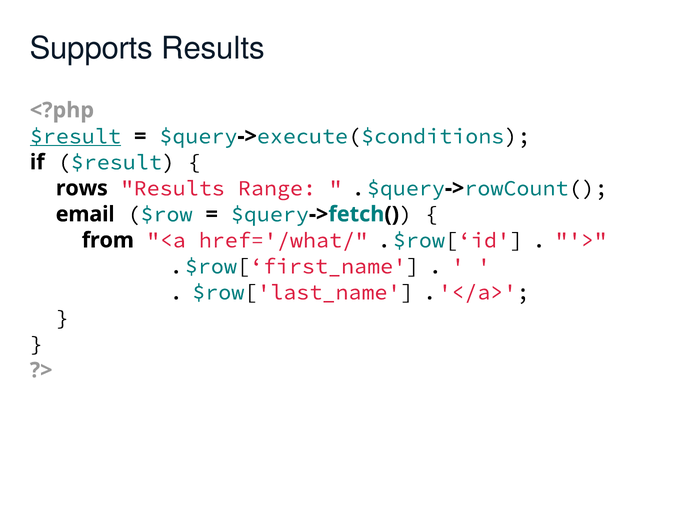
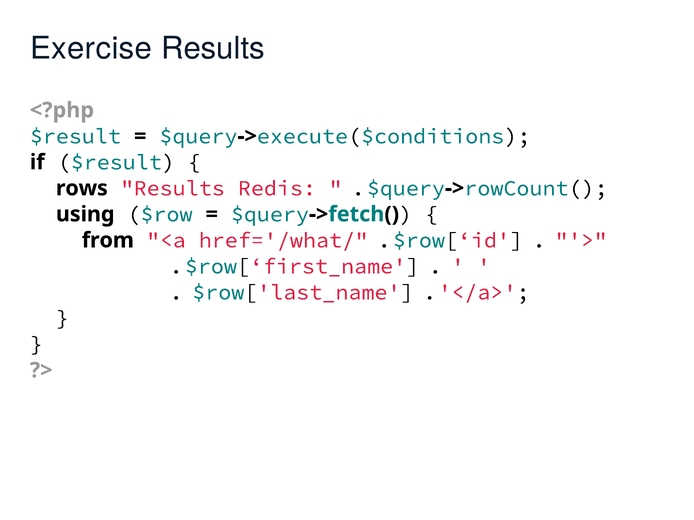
Supports: Supports -> Exercise (91, 49)
$result underline: present -> none (75, 136)
Range: Range -> Redis (277, 188)
email: email -> using (85, 214)
